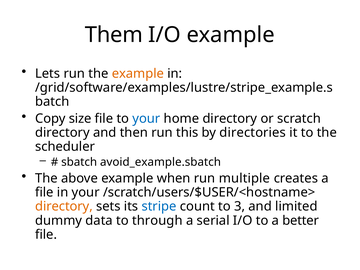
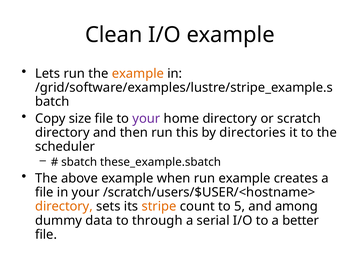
Them: Them -> Clean (114, 35)
your colour: blue -> purple (146, 118)
avoid_example.sbatch: avoid_example.sbatch -> these_example.sbatch (161, 162)
run multiple: multiple -> example (245, 178)
stripe colour: blue -> orange (159, 206)
3: 3 -> 5 (240, 206)
limited: limited -> among (296, 206)
